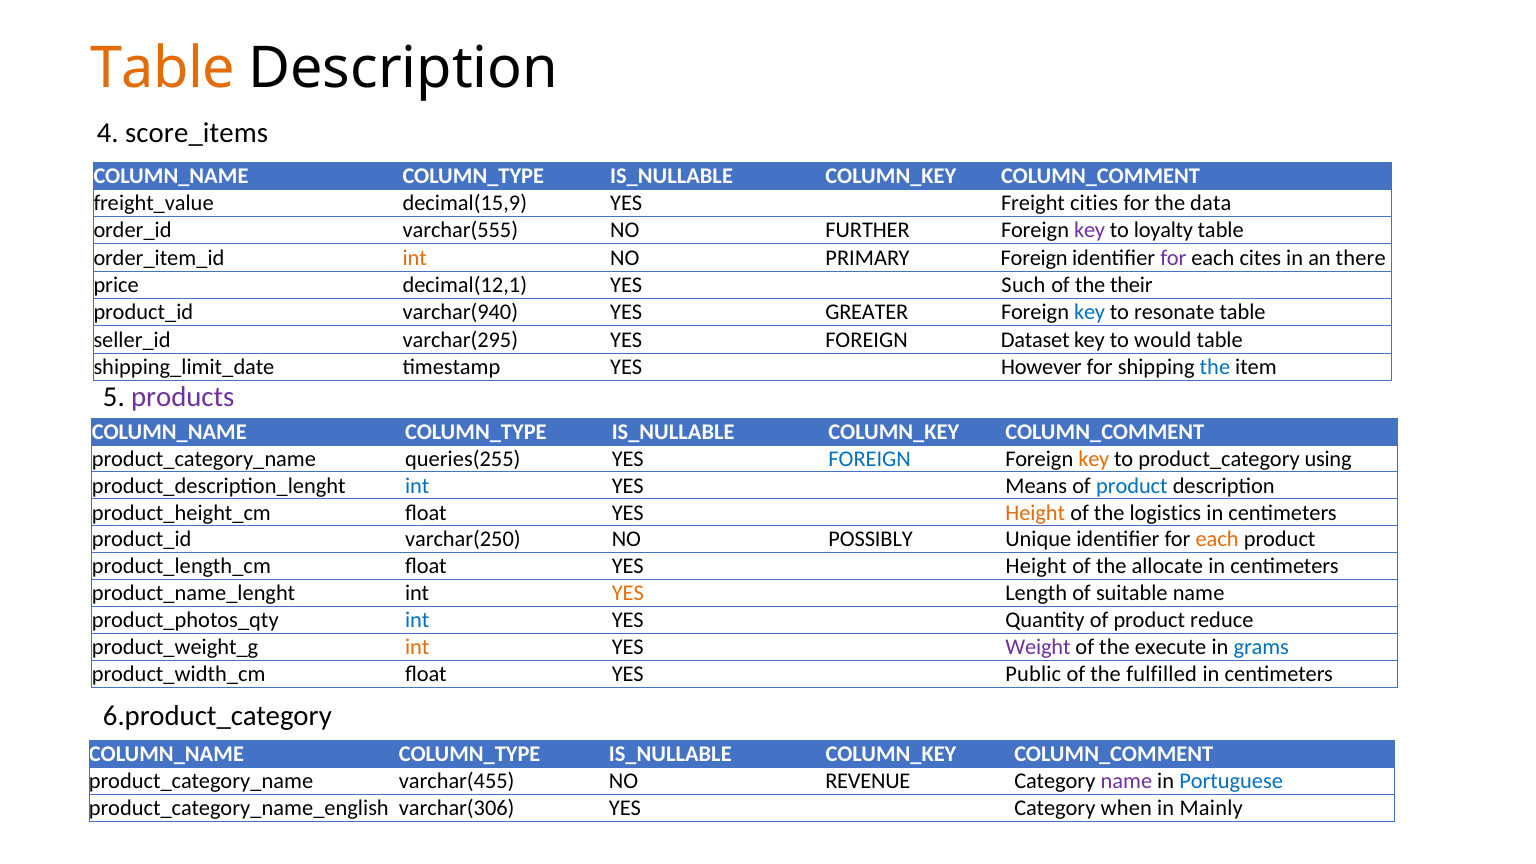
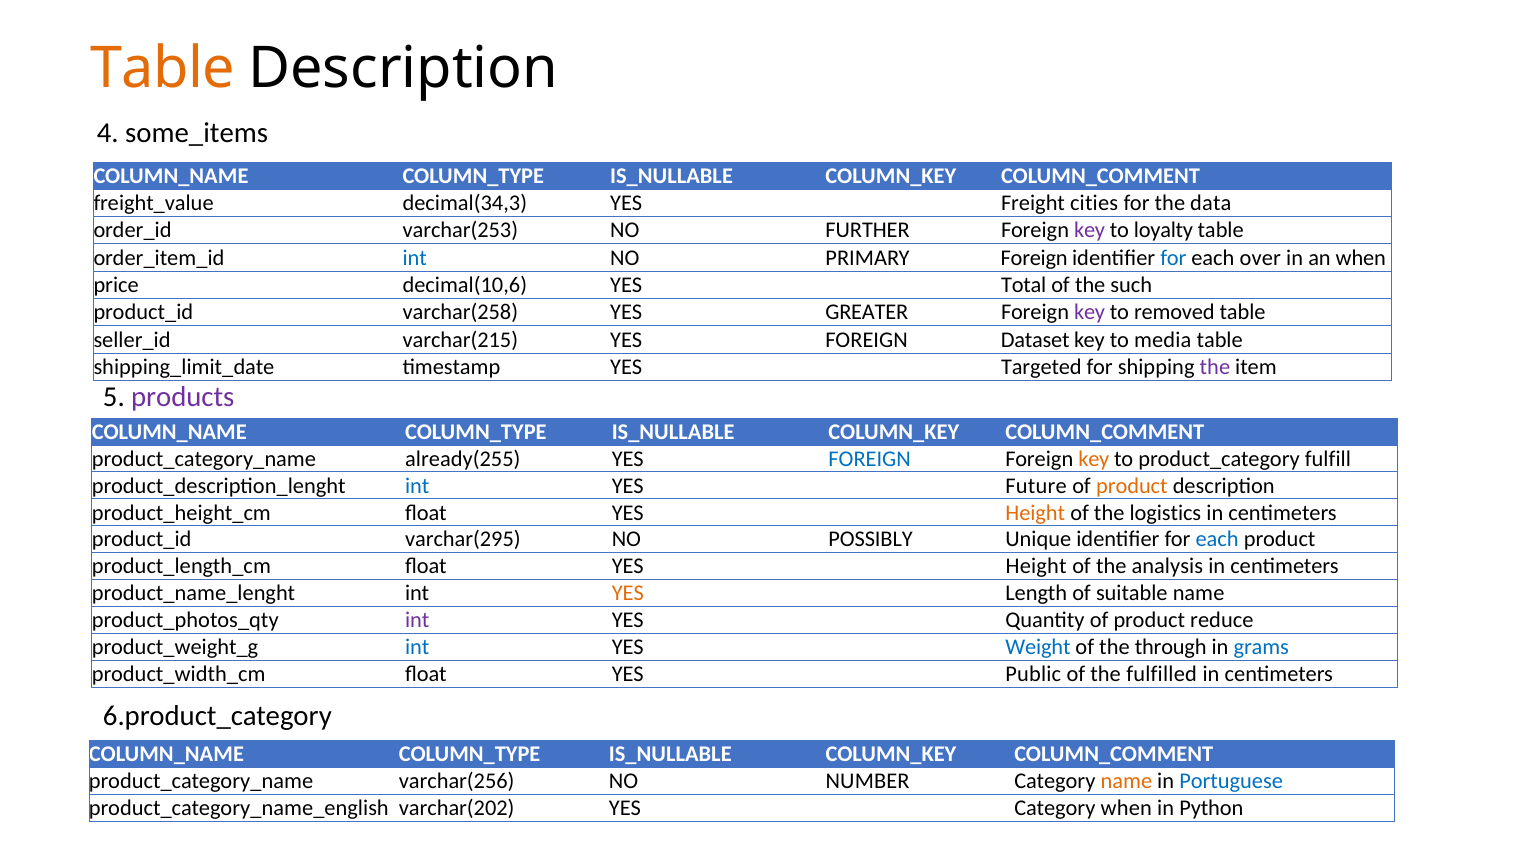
score_items: score_items -> some_items (197, 133)
decimal(15,9: decimal(15,9 -> decimal(34,3 (465, 203)
varchar(555: varchar(555 -> varchar(253 (460, 230)
int colour: orange -> blue (415, 258)
for colour: purple -> blue (1173, 258)
cites: cites -> over (1260, 258)
an there: there -> when (1361, 258)
decimal(12,1: decimal(12,1 -> decimal(10,6 (465, 285)
Such: Such -> Total (1024, 285)
their: their -> such (1131, 285)
varchar(940: varchar(940 -> varchar(258 (460, 312)
key colour: blue -> purple (1090, 312)
resonate: resonate -> removed (1174, 312)
varchar(295: varchar(295 -> varchar(215 (460, 340)
would: would -> media (1163, 340)
However: However -> Targeted (1041, 367)
the colour: blue -> purple (1215, 367)
queries(255: queries(255 -> already(255 (463, 459)
using: using -> fulfill (1328, 459)
Means: Means -> Future (1036, 486)
product colour: blue -> orange (1132, 486)
varchar(250: varchar(250 -> varchar(295 (463, 540)
each colour: orange -> blue (1217, 540)
allocate: allocate -> analysis (1167, 567)
int colour: blue -> purple (417, 620)
int colour: orange -> blue (417, 647)
Weight colour: purple -> blue (1038, 647)
execute: execute -> through (1171, 647)
varchar(455: varchar(455 -> varchar(256 (457, 781)
REVENUE: REVENUE -> NUMBER (868, 781)
name colour: purple -> orange (1126, 781)
varchar(306: varchar(306 -> varchar(202 (457, 808)
Mainly: Mainly -> Python (1211, 808)
